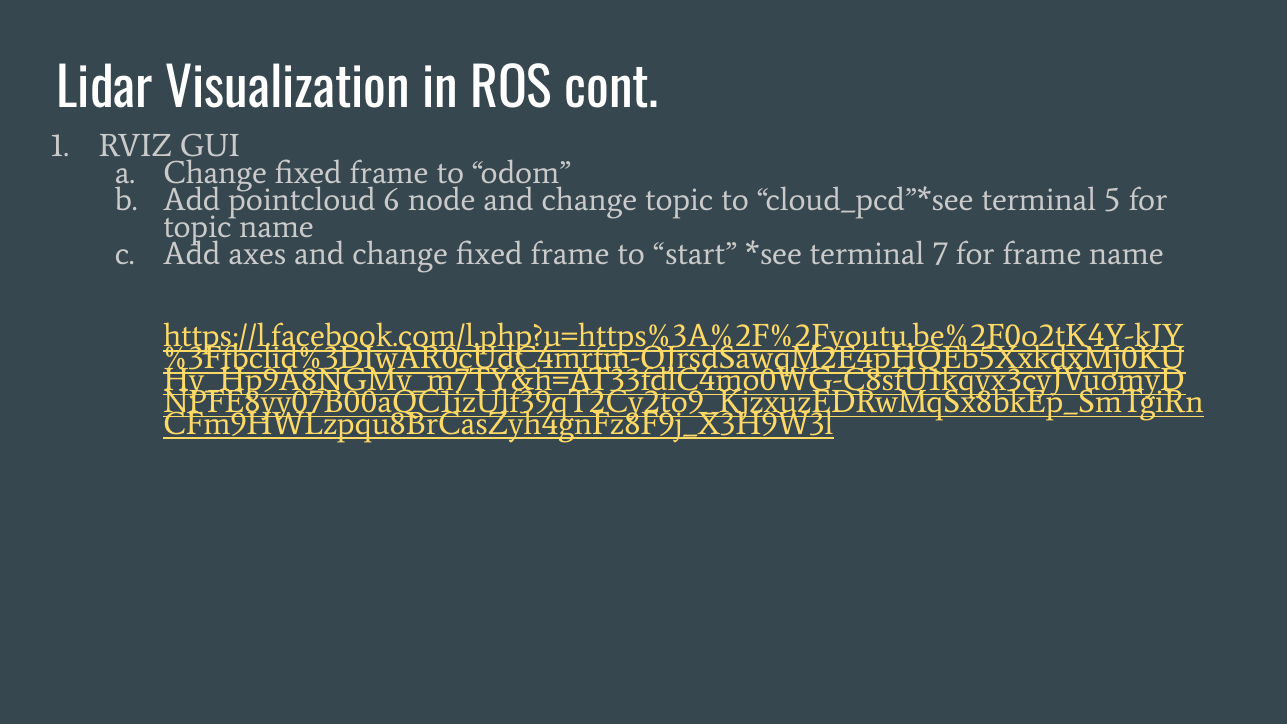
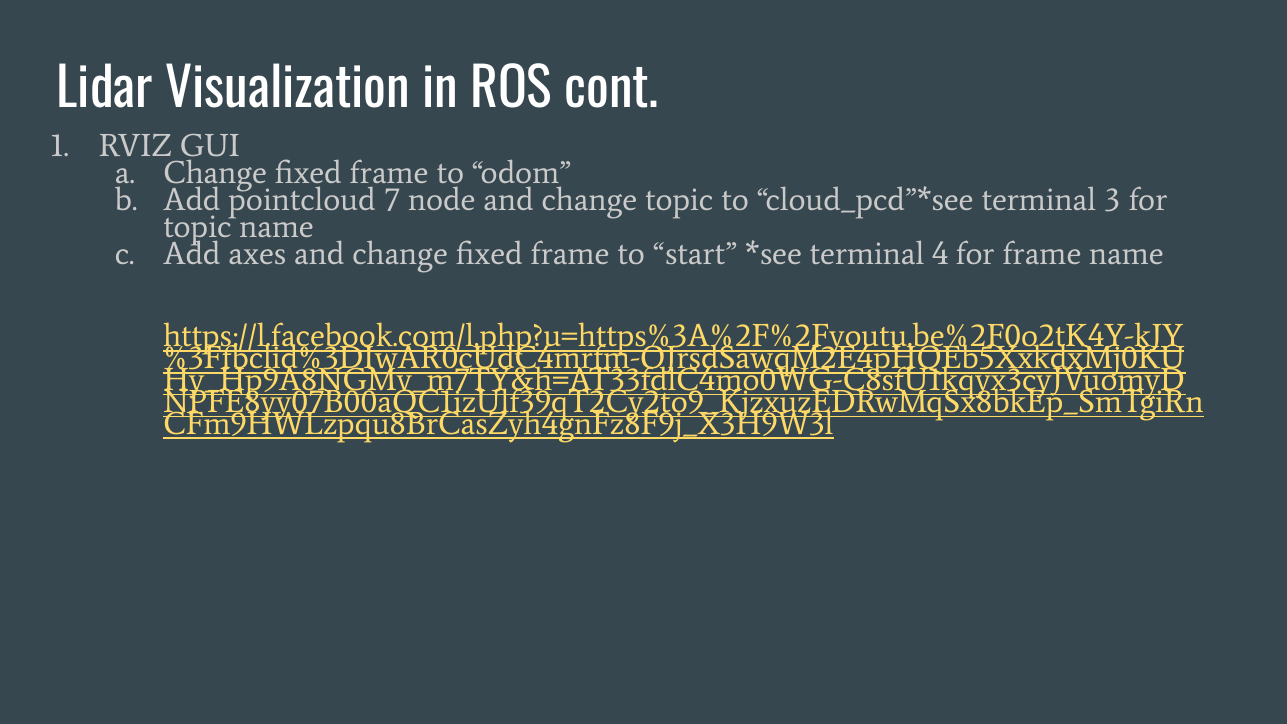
6: 6 -> 7 (392, 199)
5: 5 -> 3 (1112, 199)
7: 7 -> 4 (940, 253)
